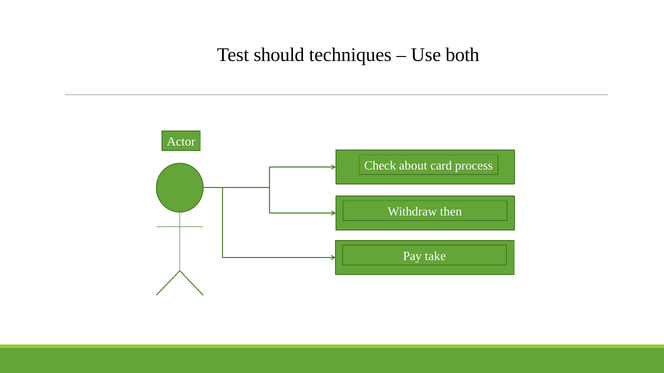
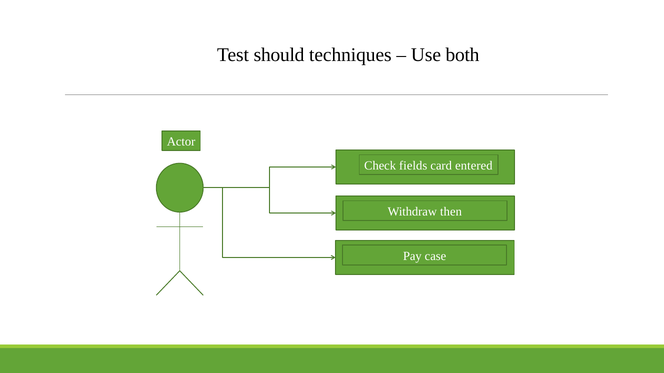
about: about -> fields (413, 166)
process: process -> entered (474, 166)
take: take -> case (435, 256)
